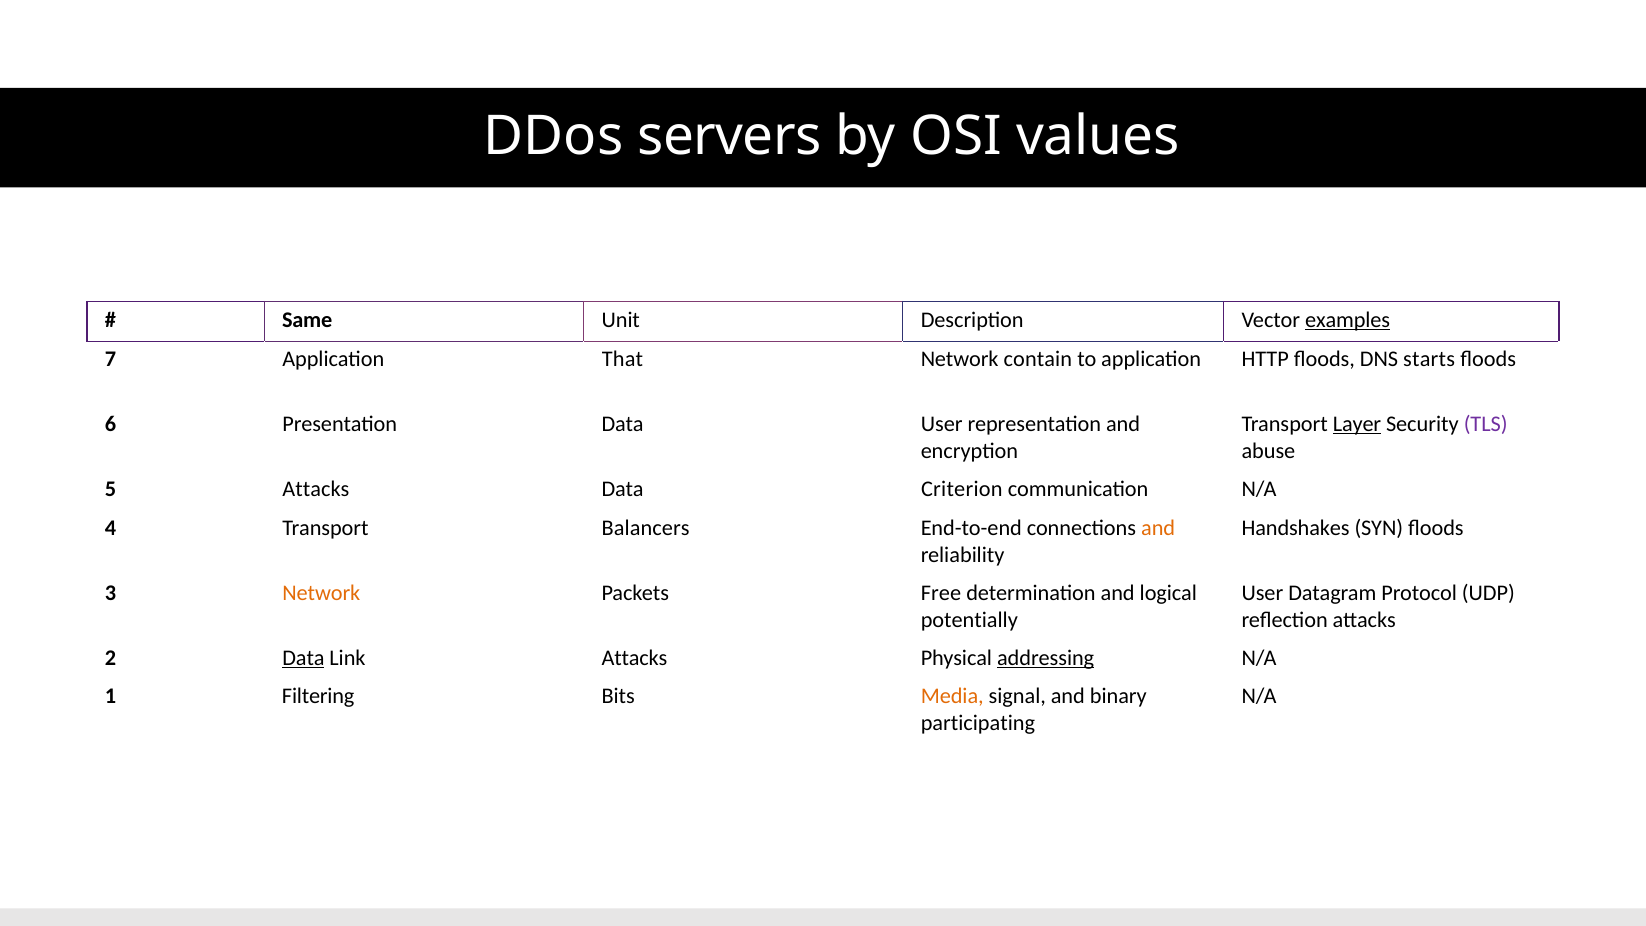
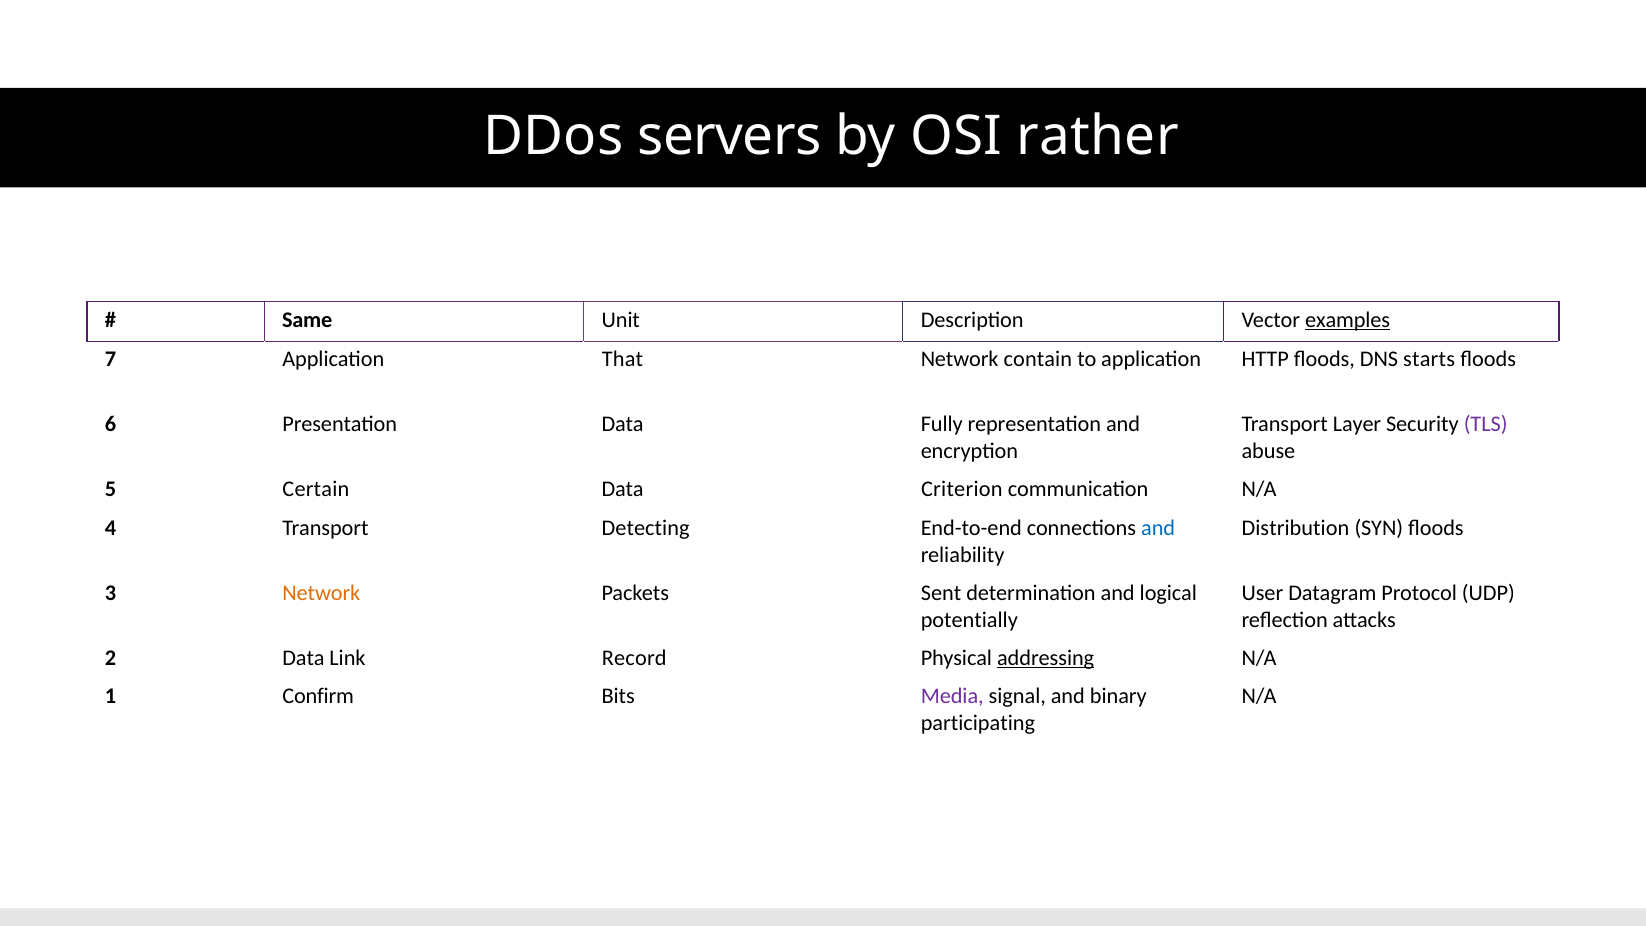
values: values -> rather (1098, 137)
Data User: User -> Fully (942, 424)
Layer underline: present -> none (1357, 424)
5 Attacks: Attacks -> Certain (316, 489)
Balancers: Balancers -> Detecting (646, 528)
and colour: orange -> blue (1158, 528)
Handshakes: Handshakes -> Distribution (1295, 528)
Free: Free -> Sent (941, 593)
Data underline: present -> none (303, 658)
Link Attacks: Attacks -> Record (634, 658)
Filtering: Filtering -> Confirm (318, 696)
Media colour: orange -> purple (952, 696)
